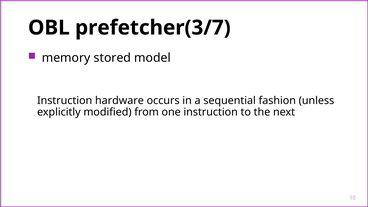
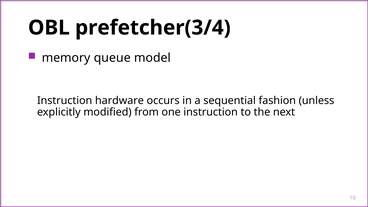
prefetcher(3/7: prefetcher(3/7 -> prefetcher(3/4 (153, 28)
stored: stored -> queue (112, 58)
